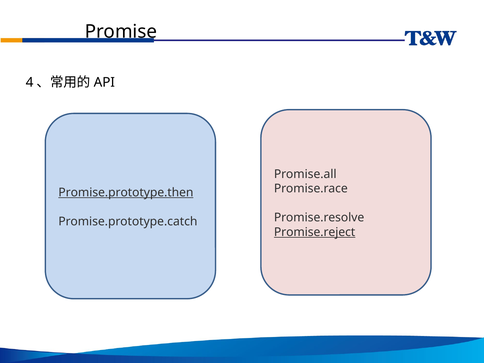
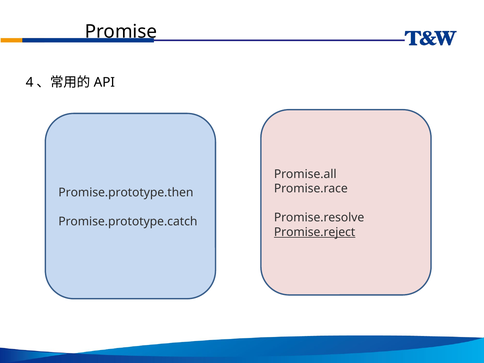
Promise.prototype.then underline: present -> none (126, 192)
